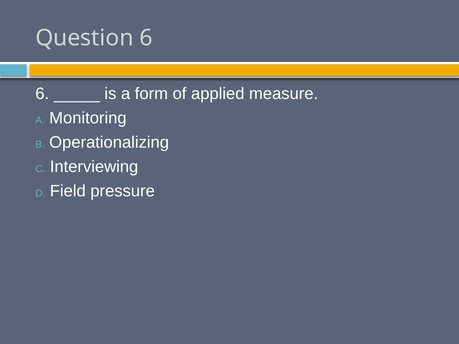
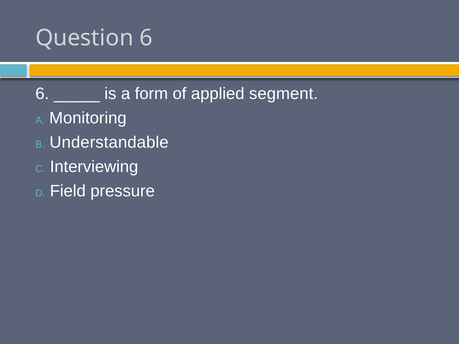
measure: measure -> segment (284, 94)
Operationalizing: Operationalizing -> Understandable (109, 142)
